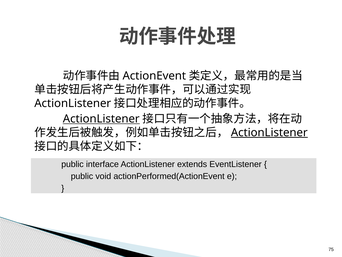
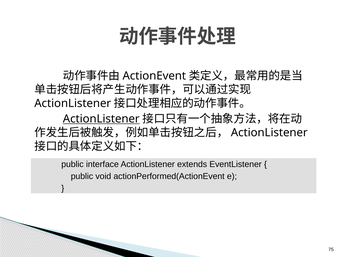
ActionListener underline: present -> none (269, 132)
